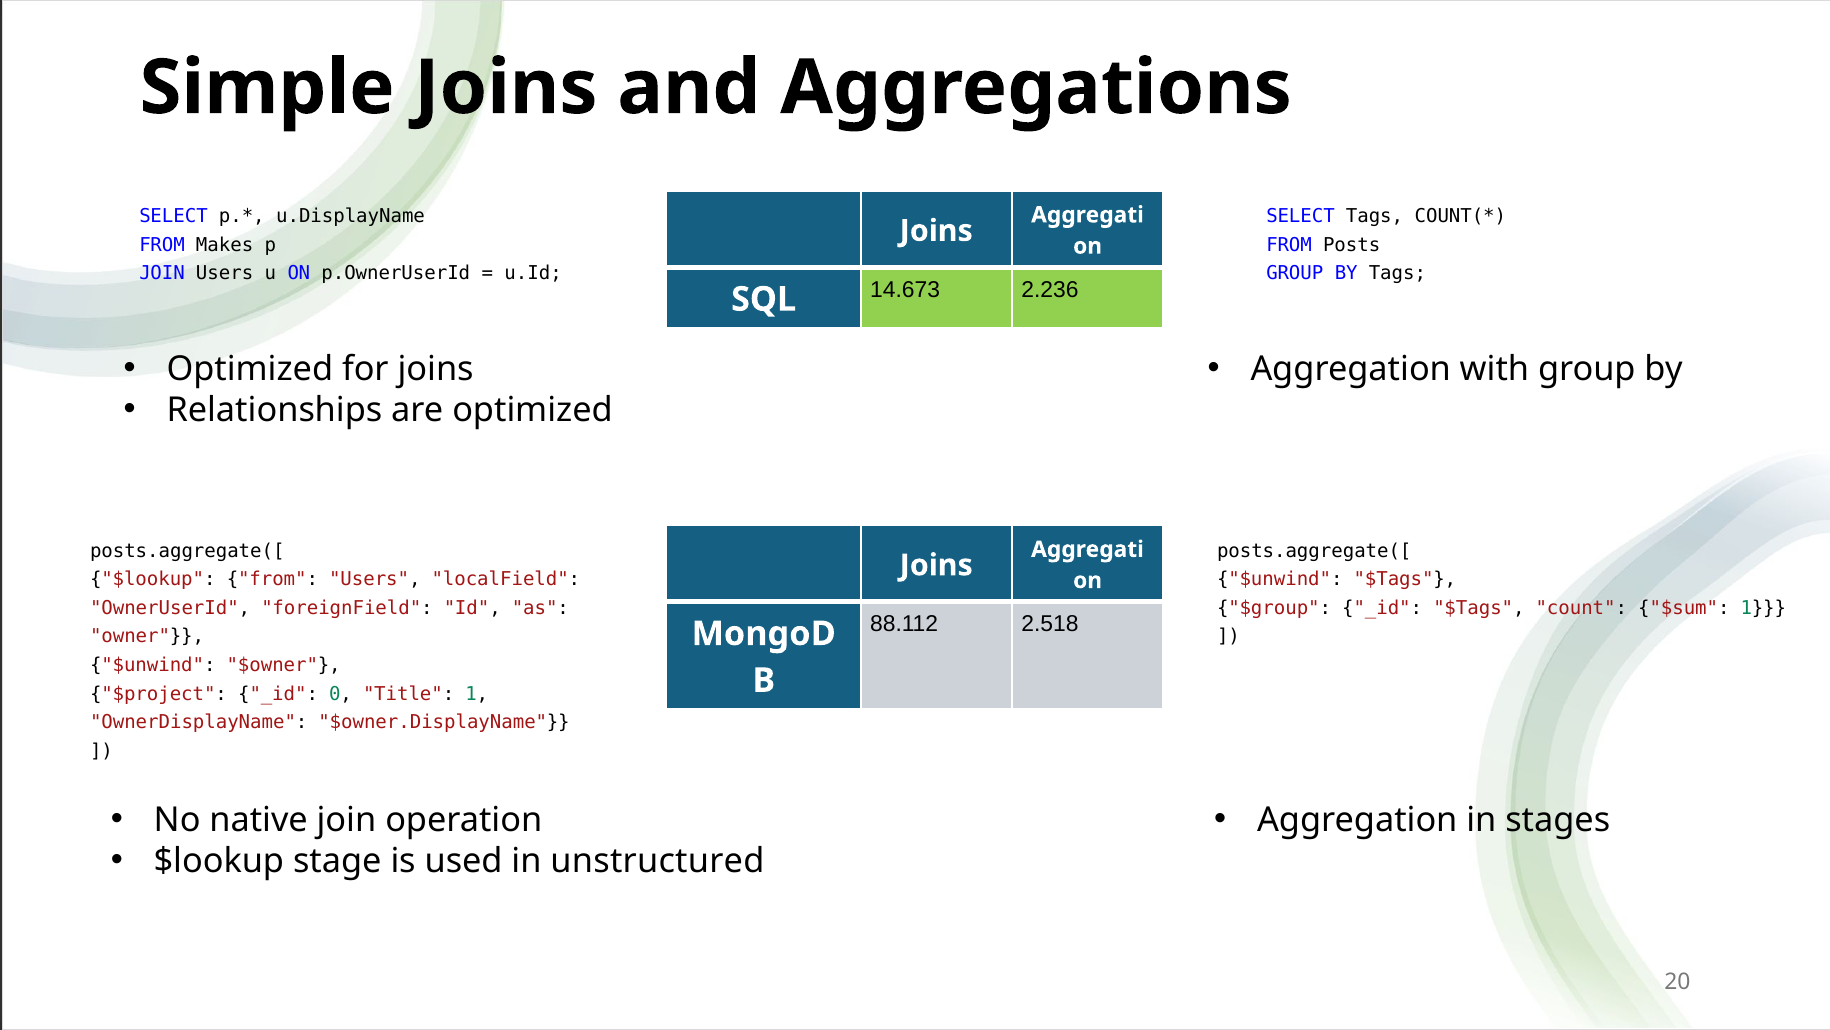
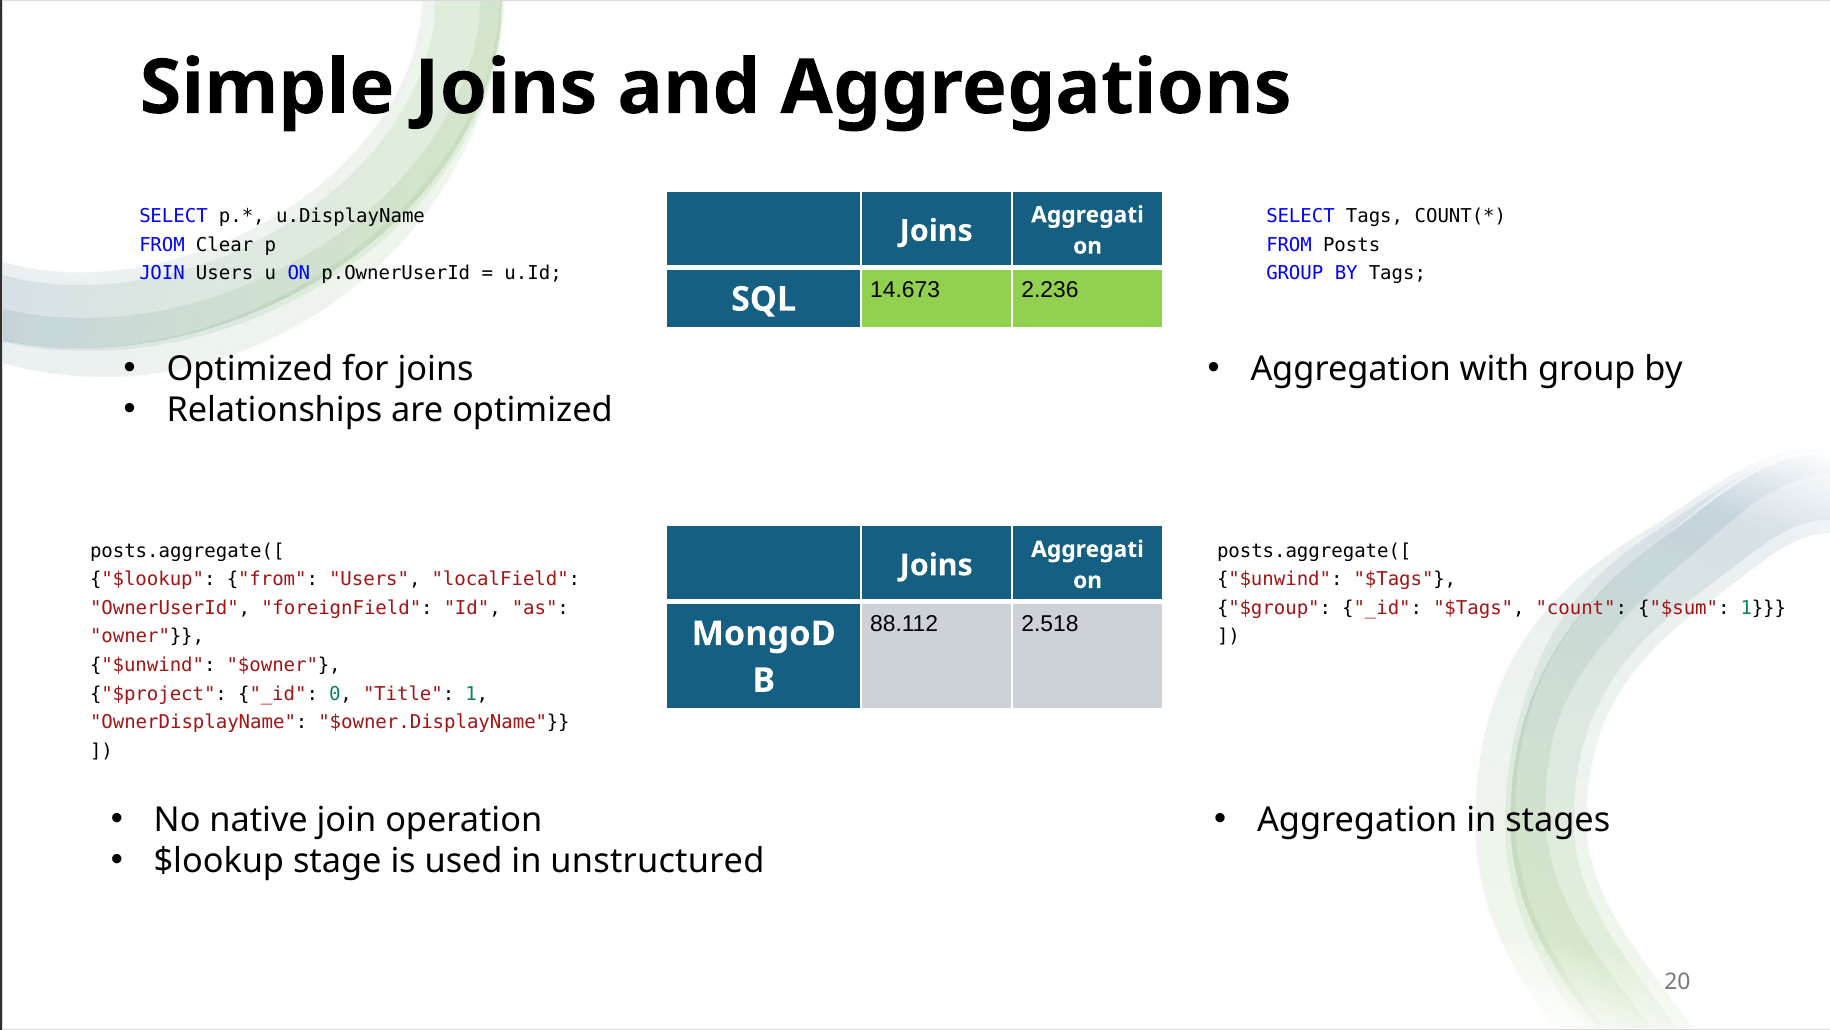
Makes: Makes -> Clear (225, 245)
